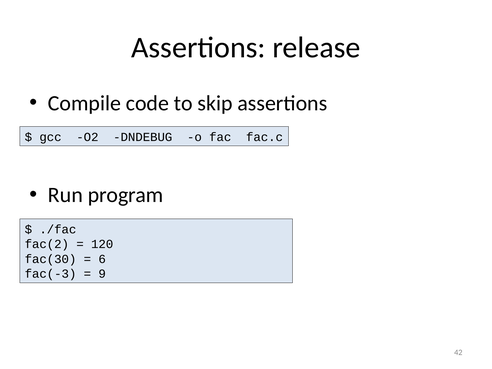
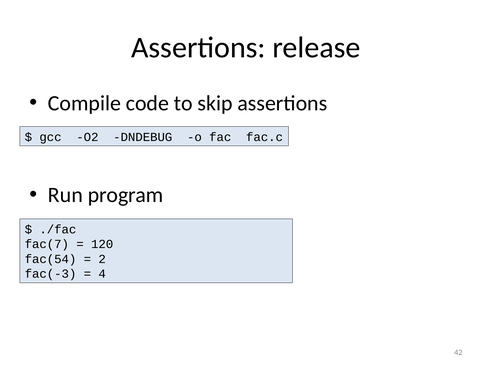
fac(2: fac(2 -> fac(7 (47, 244)
fac(30: fac(30 -> fac(54 (51, 259)
6: 6 -> 2 (102, 259)
9: 9 -> 4 (102, 274)
